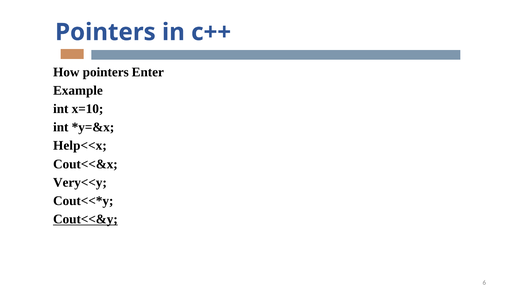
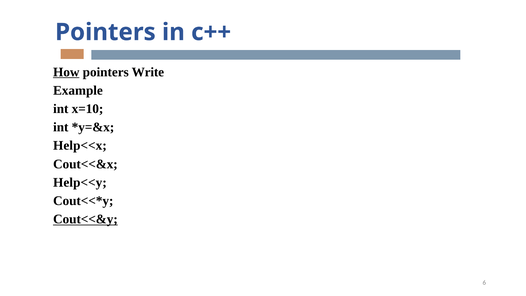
How underline: none -> present (66, 72)
Enter: Enter -> Write (148, 72)
Very<<y: Very<<y -> Help<<y (80, 182)
